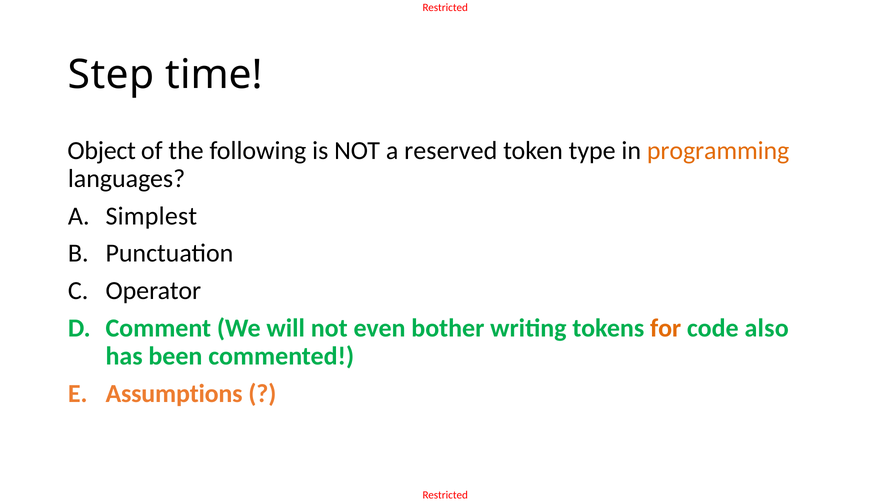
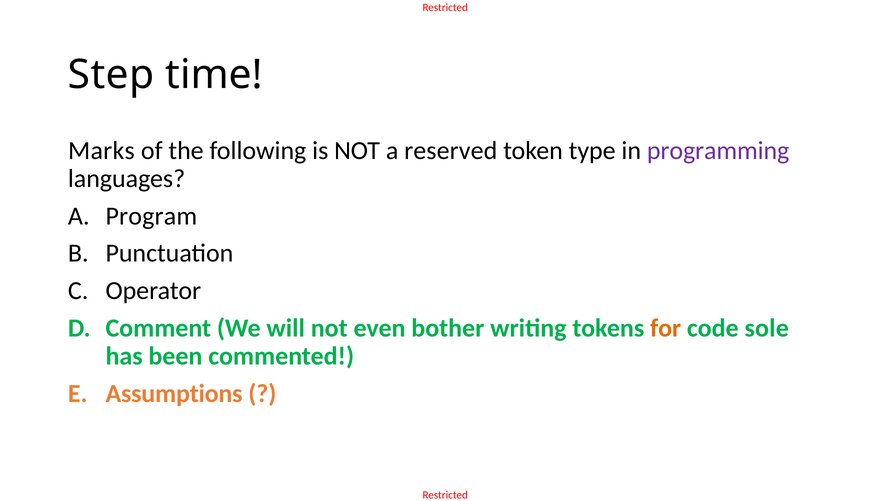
Object: Object -> Marks (101, 151)
programming colour: orange -> purple (718, 151)
Simplest: Simplest -> Program (151, 216)
also: also -> sole (767, 328)
